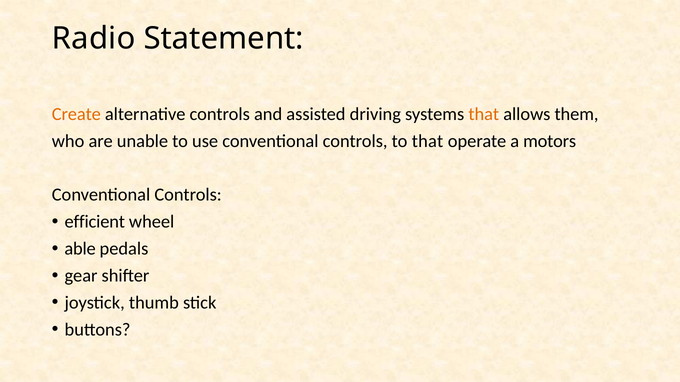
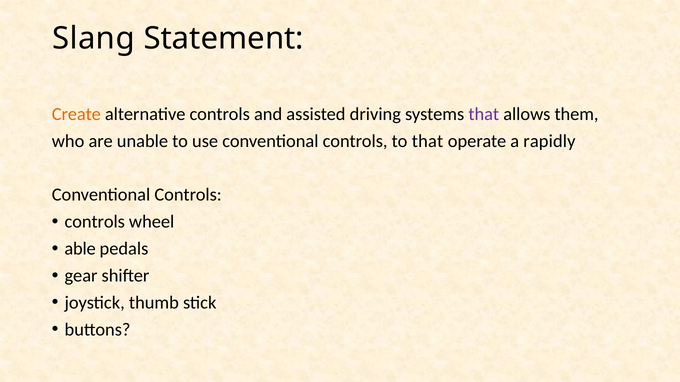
Radio: Radio -> Slang (94, 38)
that colour: orange -> purple (484, 114)
motors: motors -> rapidly (549, 141)
efficient: efficient -> controls (95, 222)
